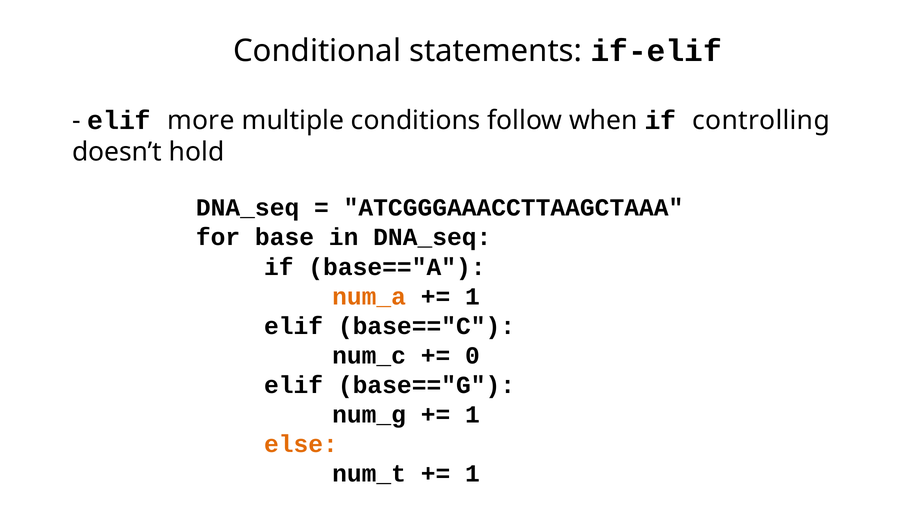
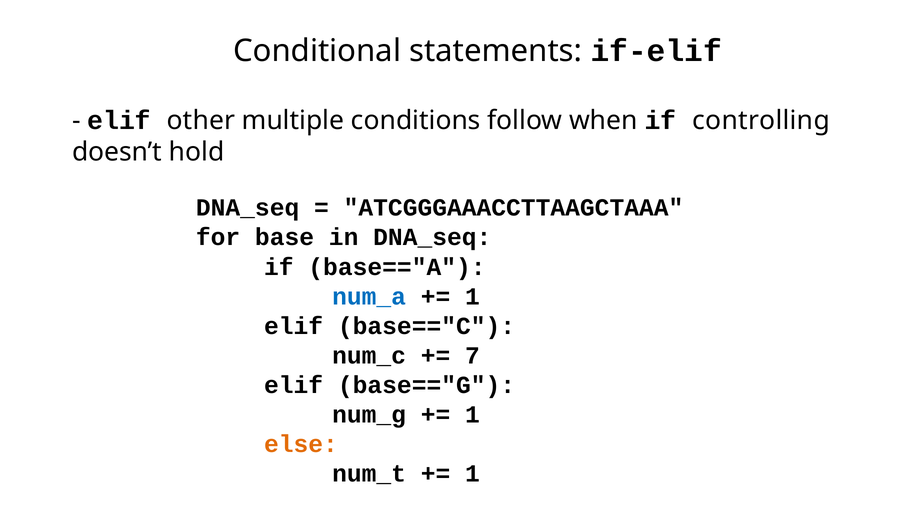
more: more -> other (201, 120)
num_a colour: orange -> blue (369, 296)
0: 0 -> 7 (472, 355)
